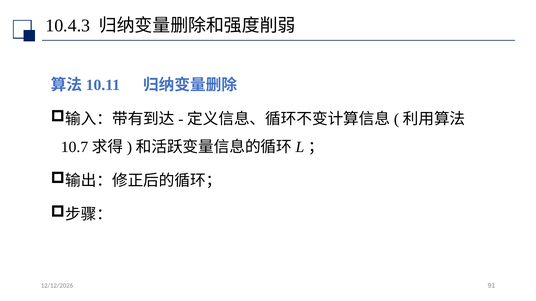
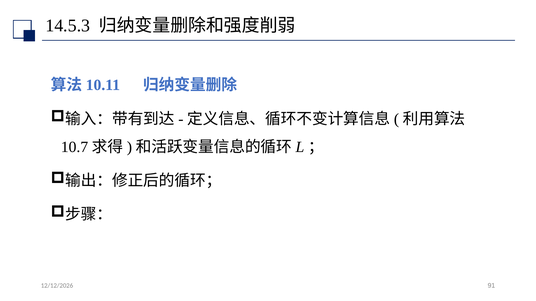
10.4.3: 10.4.3 -> 14.5.3 (68, 26)
